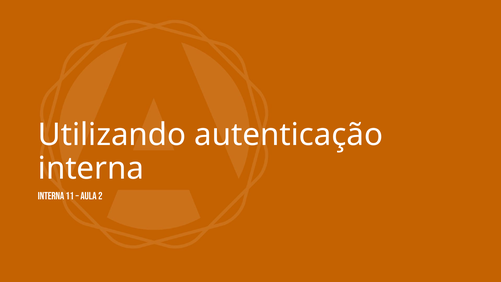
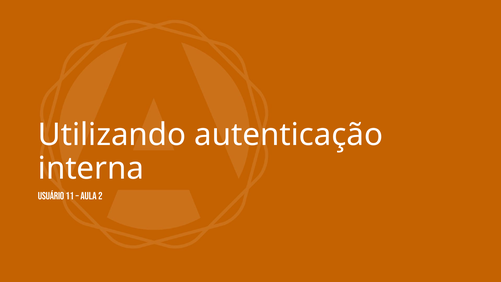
Interna: Interna -> Usuário (51, 196)
